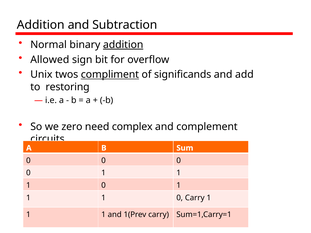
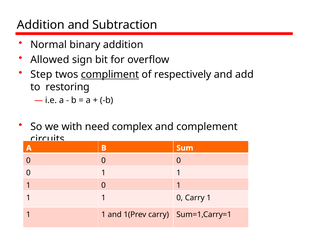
addition underline: present -> none (123, 45)
Unix: Unix -> Step (41, 75)
significands: significands -> respectively (183, 75)
zero: zero -> with (72, 127)
